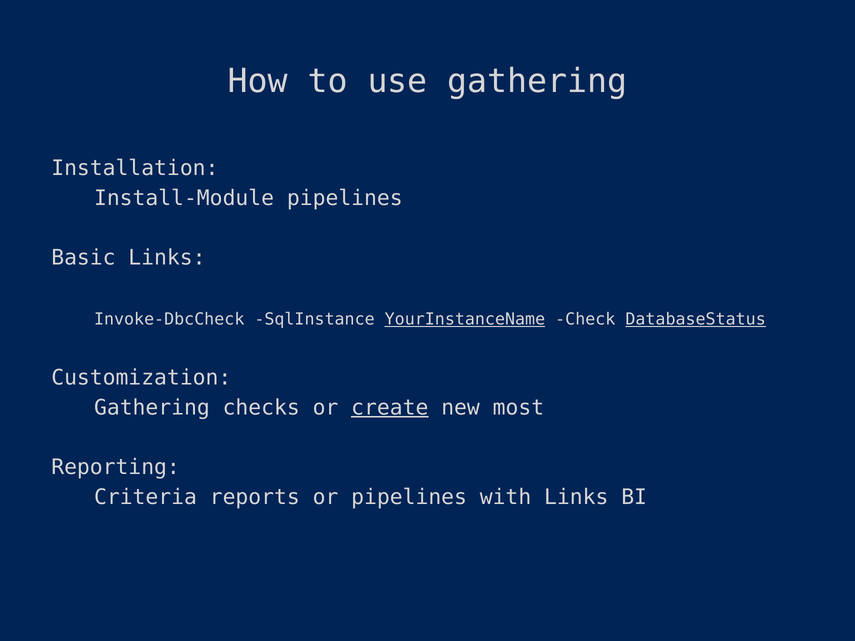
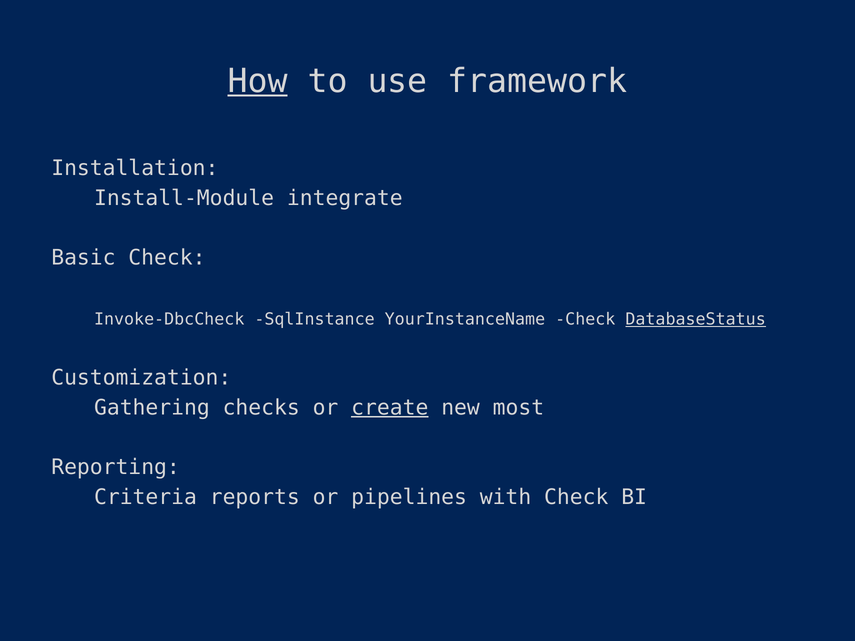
How underline: none -> present (258, 81)
use gathering: gathering -> framework (537, 81)
Install-Module pipelines: pipelines -> integrate (345, 198)
Basic Links: Links -> Check (167, 258)
YourInstanceName underline: present -> none (465, 319)
with Links: Links -> Check (576, 497)
